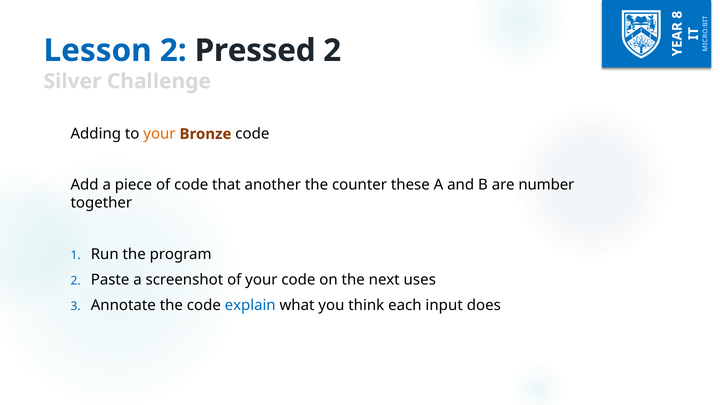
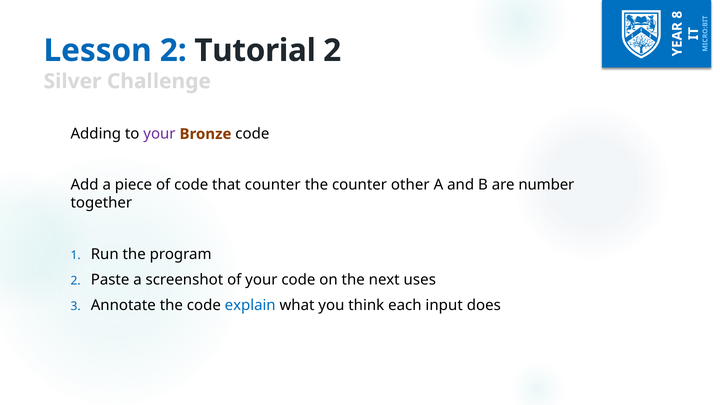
Pressed: Pressed -> Tutorial (255, 51)
your colour: orange -> purple (159, 134)
that another: another -> counter (273, 185)
these: these -> other (410, 185)
